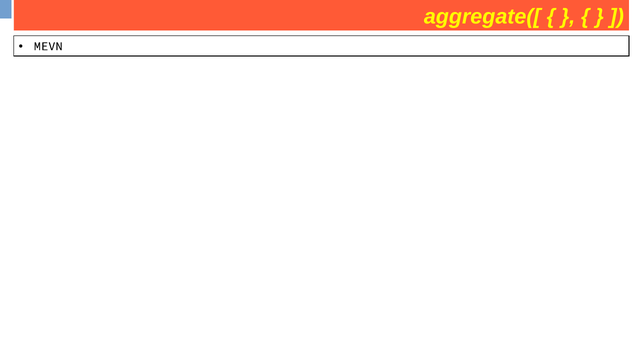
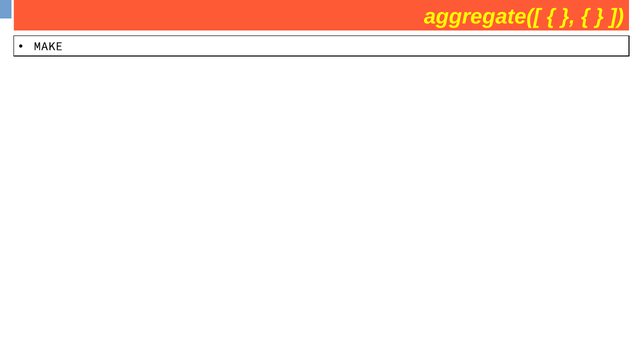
MEVN: MEVN -> MAKE (48, 46)
